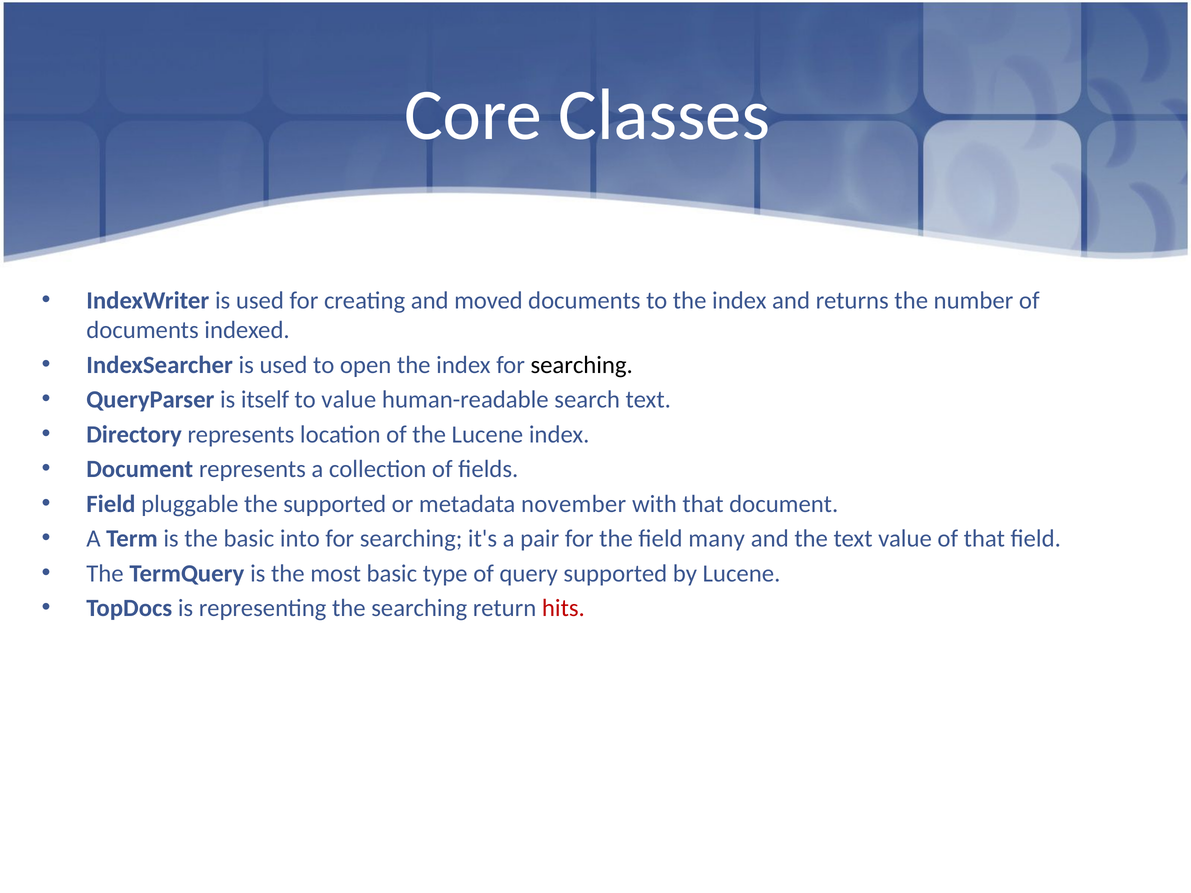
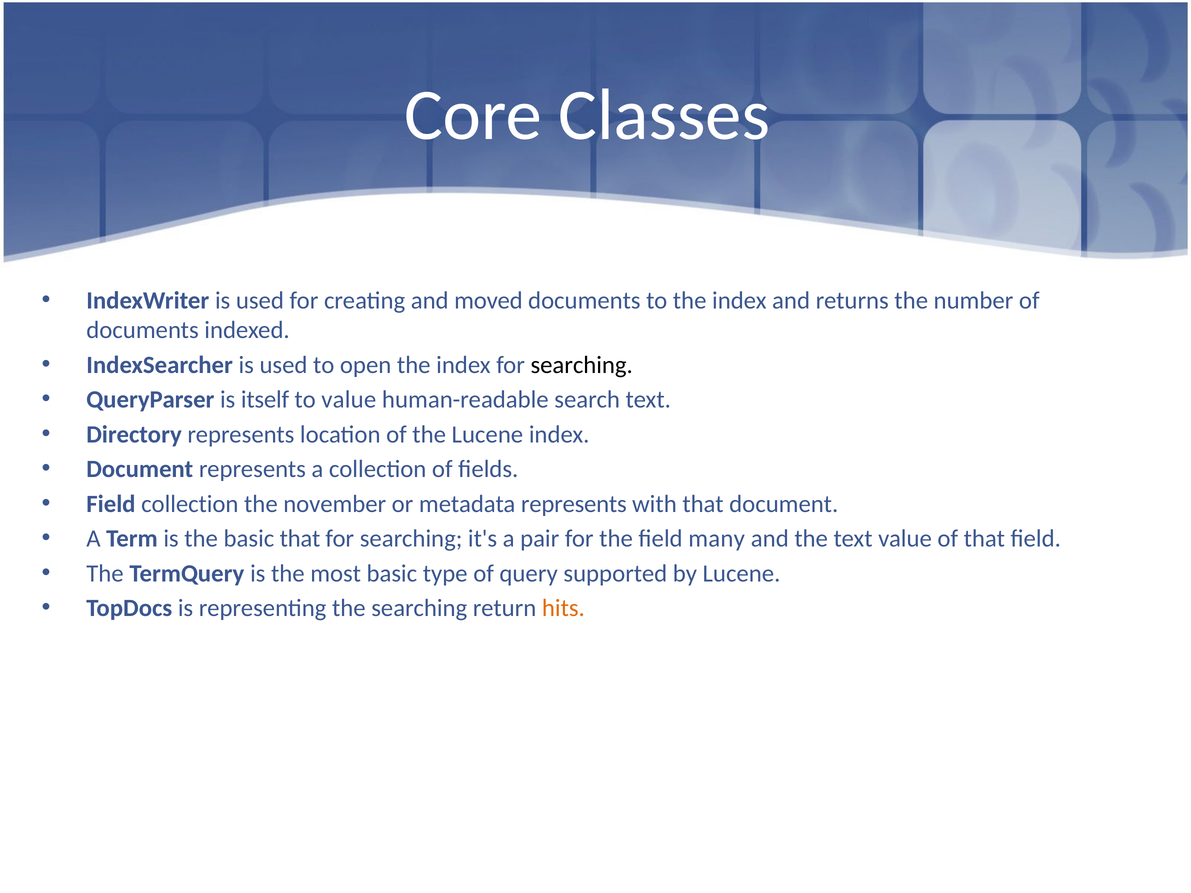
Field pluggable: pluggable -> collection (190, 504)
the supported: supported -> november (335, 504)
metadata november: november -> represents (574, 504)
basic into: into -> that (300, 539)
hits colour: red -> orange (563, 608)
